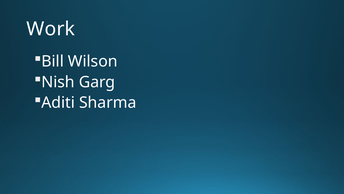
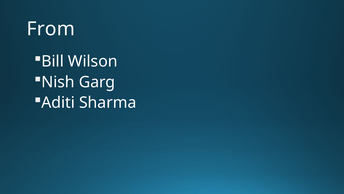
Work: Work -> From (51, 29)
